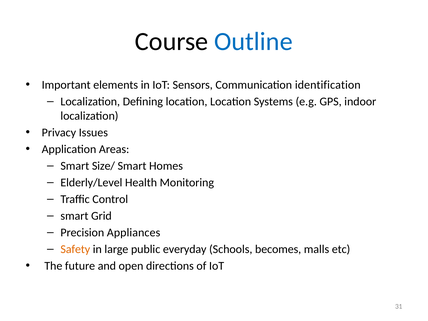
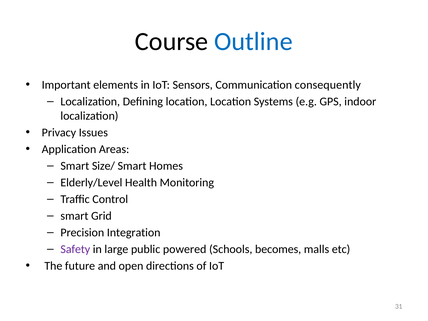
identification: identification -> consequently (328, 85)
Appliances: Appliances -> Integration (134, 232)
Safety colour: orange -> purple (75, 249)
everyday: everyday -> powered (185, 249)
